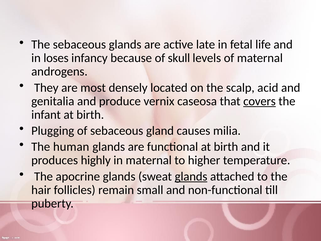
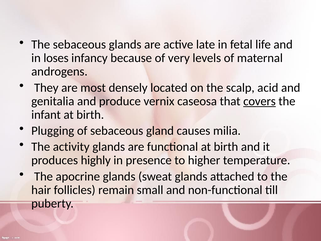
skull: skull -> very (179, 58)
human: human -> activity (71, 147)
in maternal: maternal -> presence (149, 160)
glands underline: present -> none (191, 176)
